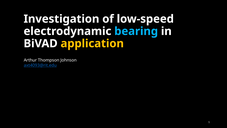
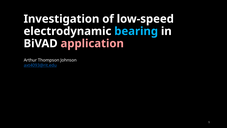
application colour: yellow -> pink (92, 43)
